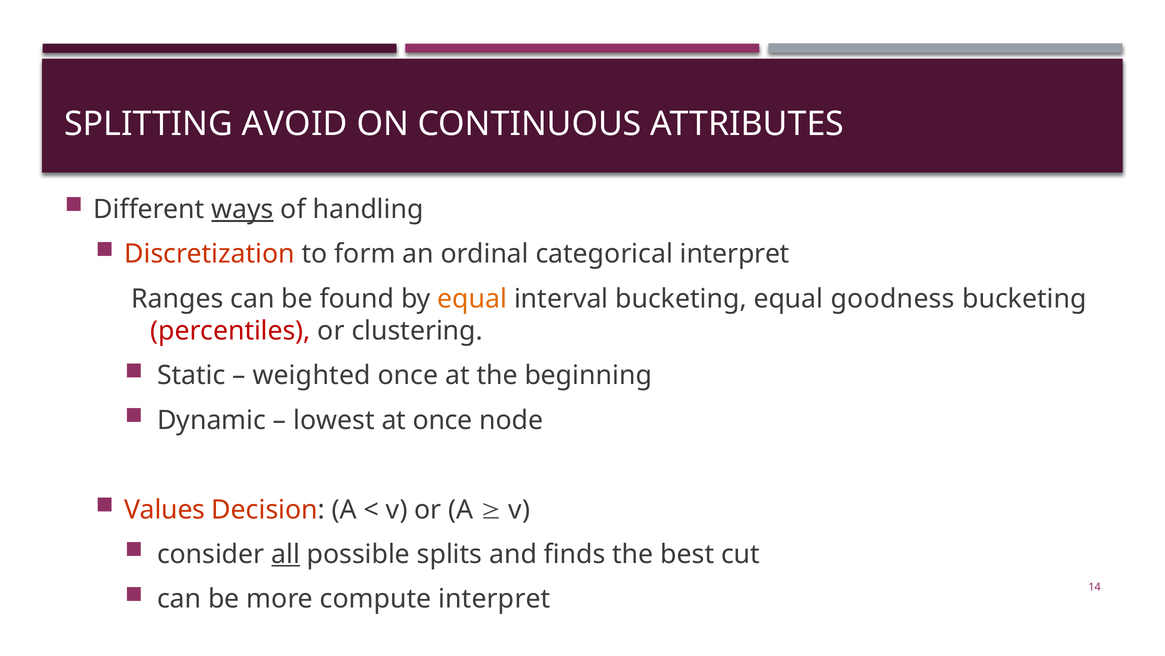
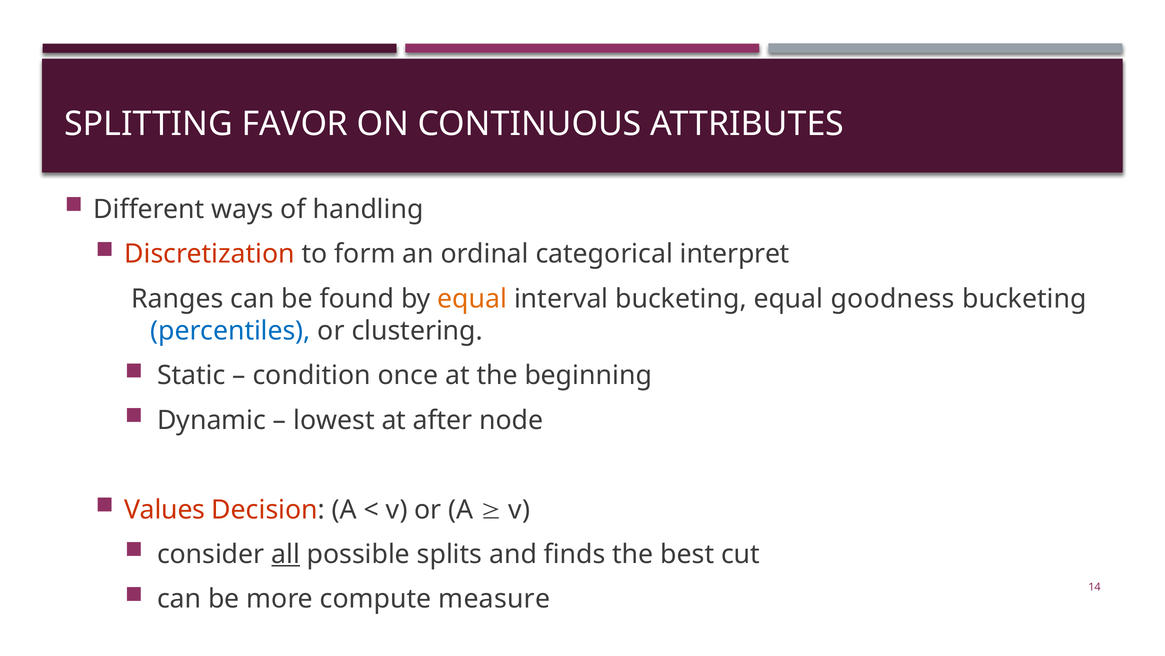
AVOID: AVOID -> FAVOR (295, 124)
ways underline: present -> none (242, 209)
percentiles colour: red -> blue (230, 331)
weighted: weighted -> condition (312, 375)
at once: once -> after (443, 420)
compute interpret: interpret -> measure (494, 598)
